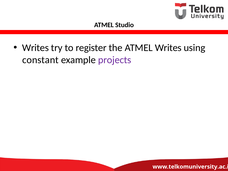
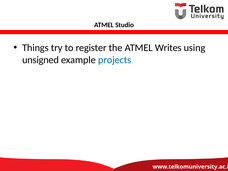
Writes: Writes -> Things (35, 48)
constant: constant -> unsigned (41, 60)
projects colour: purple -> blue (115, 60)
